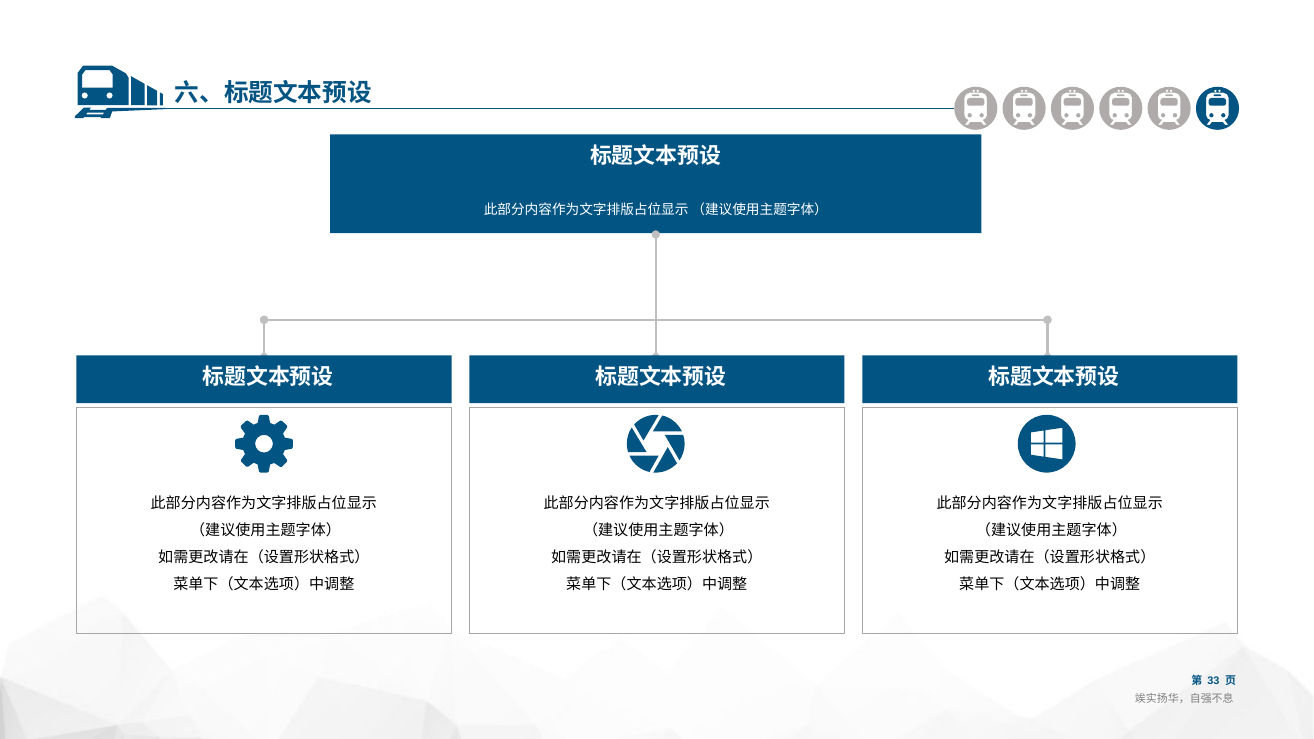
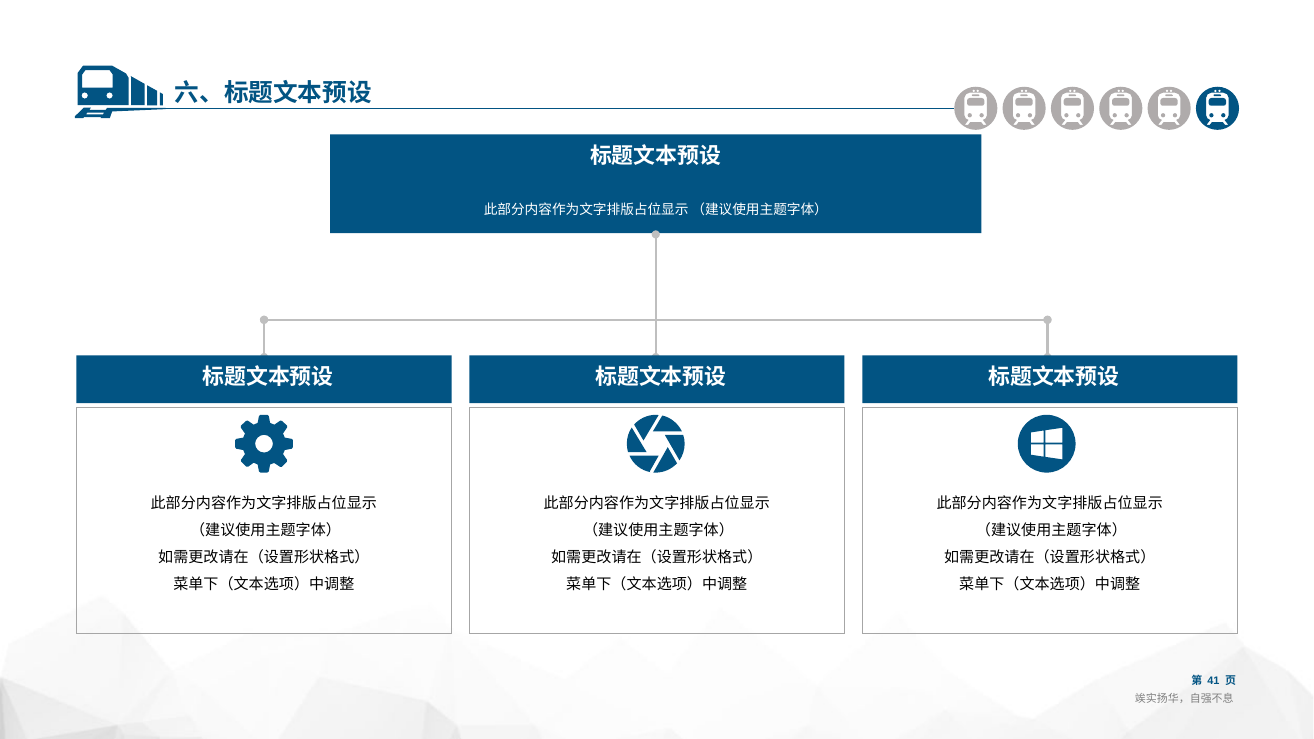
33: 33 -> 41 (1213, 681)
